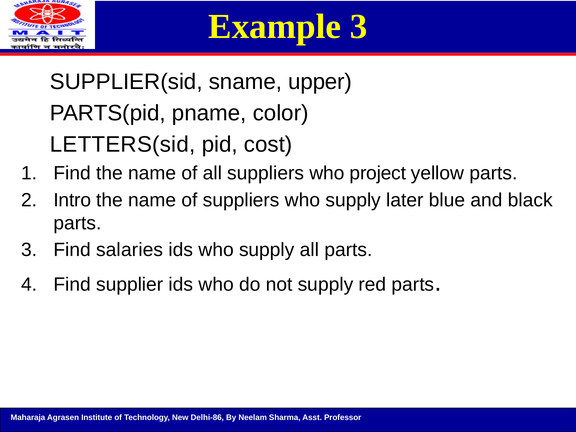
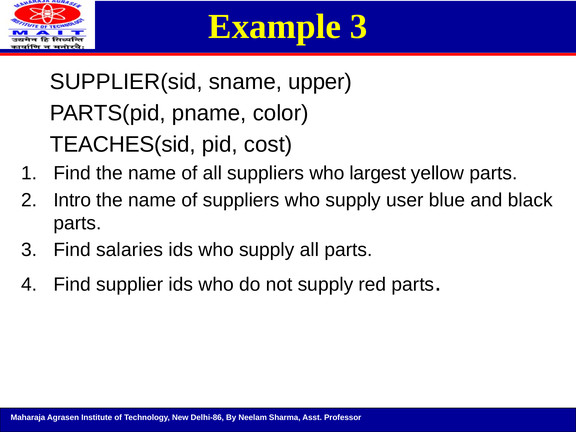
LETTERS(sid: LETTERS(sid -> TEACHES(sid (123, 145)
project: project -> largest (378, 173)
later: later -> user (405, 200)
